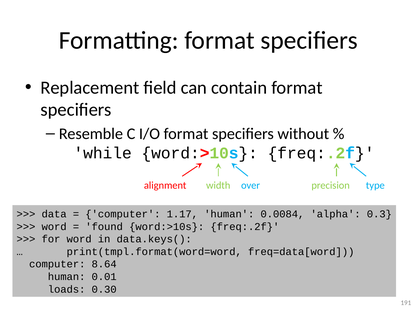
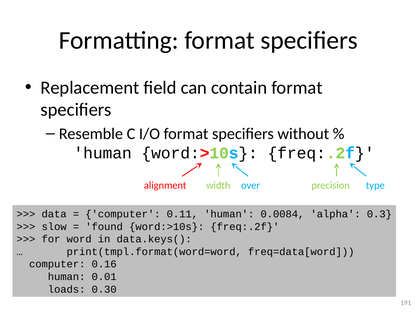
while: while -> human (103, 153)
1.17: 1.17 -> 0.11 (182, 214)
word: word -> slow (54, 226)
8.64: 8.64 -> 0.16 (104, 264)
